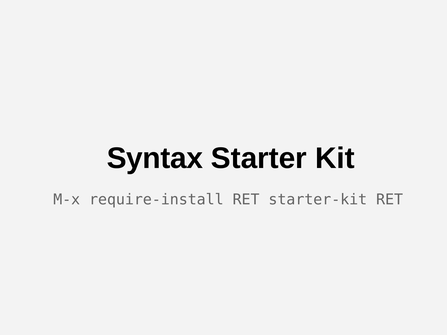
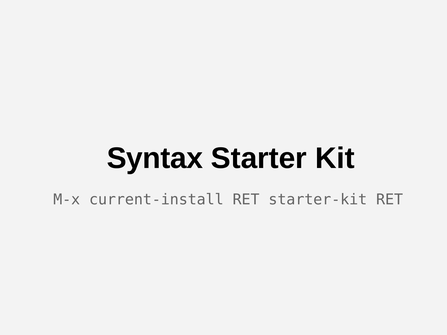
require-install: require-install -> current-install (156, 200)
